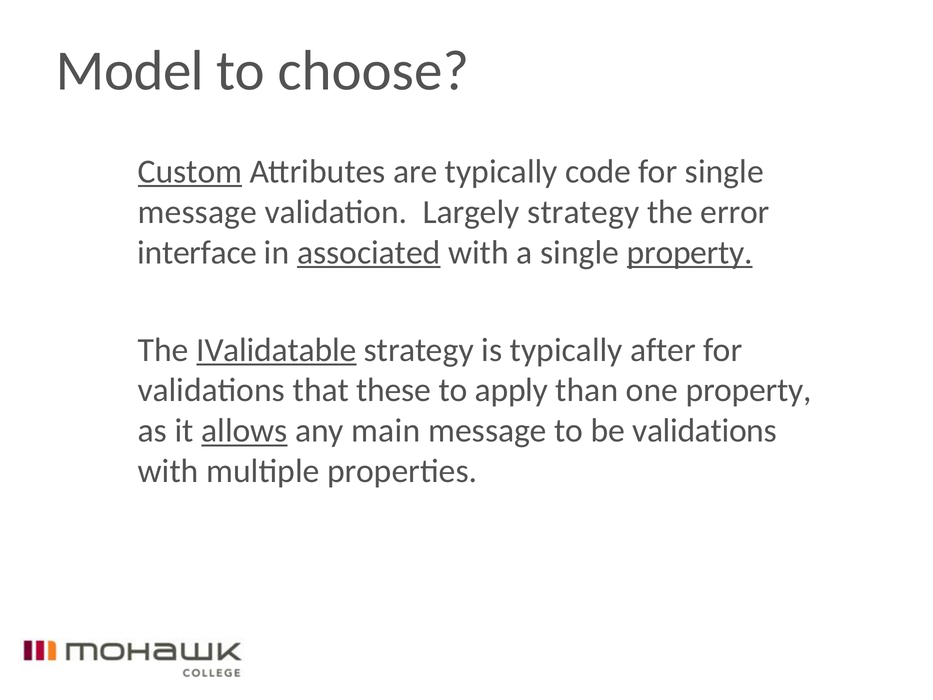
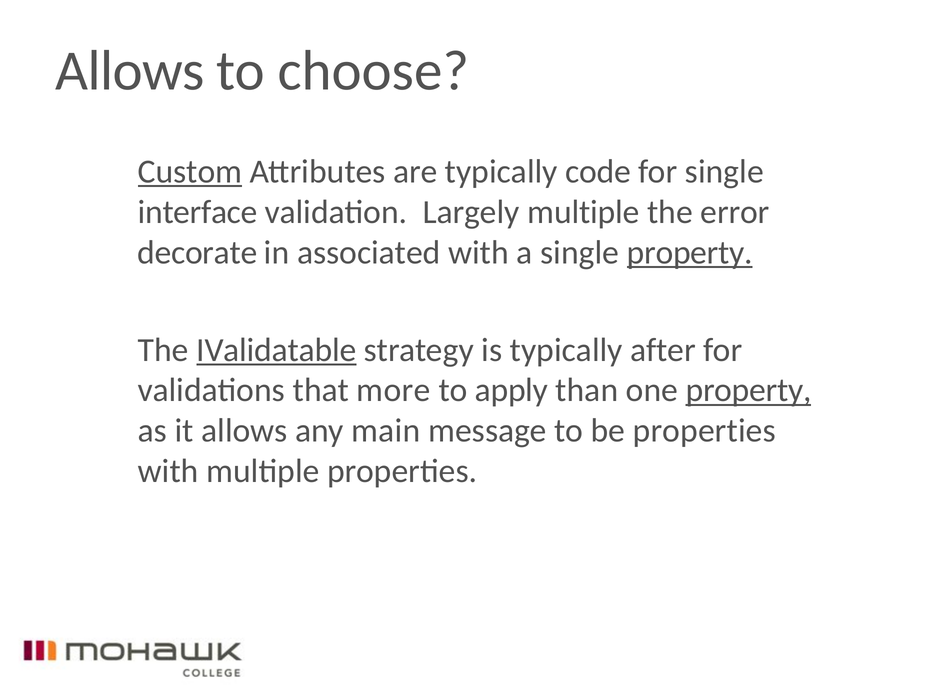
Model: Model -> Allows (130, 71)
message: message -> interface (198, 212)
Largely strategy: strategy -> multiple (583, 212)
interface: interface -> decorate (197, 252)
associated underline: present -> none (369, 252)
these: these -> more (393, 390)
property underline: none -> present (749, 390)
allows underline: present -> none (245, 431)
be validations: validations -> properties (704, 431)
